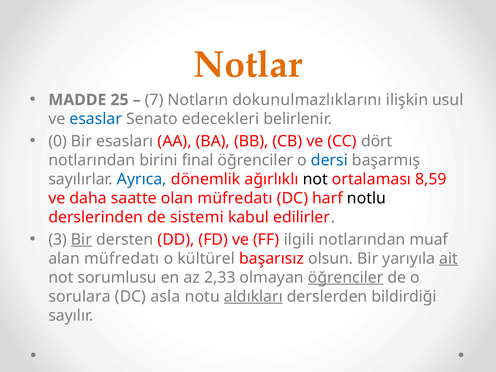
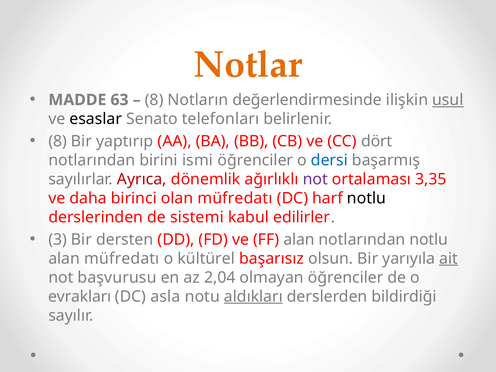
25: 25 -> 63 (120, 100)
7: 7 -> 8 (154, 100)
dokunulmazlıklarını: dokunulmazlıklarını -> değerlendirmesinde (307, 100)
usul underline: none -> present (448, 100)
esaslar colour: blue -> black (96, 119)
edecekleri: edecekleri -> telefonları (220, 119)
0: 0 -> 8 (58, 141)
esasları: esasları -> yaptırıp (125, 141)
final: final -> ismi (198, 160)
Ayrıca colour: blue -> red (142, 179)
not colour: black -> purple (315, 179)
8,59: 8,59 -> 3,35 (431, 179)
saatte: saatte -> birinci (134, 198)
Bir underline: present -> none (81, 239)
FF ilgili: ilgili -> alan (299, 239)
notlarından muaf: muaf -> notlu (429, 239)
sorumlusu: sorumlusu -> başvurusu (117, 277)
2,33: 2,33 -> 2,04 (220, 277)
öğrenciler underline: present -> none (346, 277)
sorulara: sorulara -> evrakları (80, 296)
